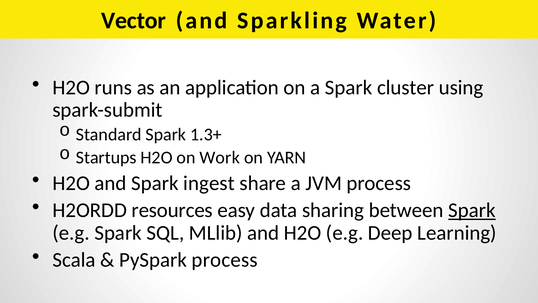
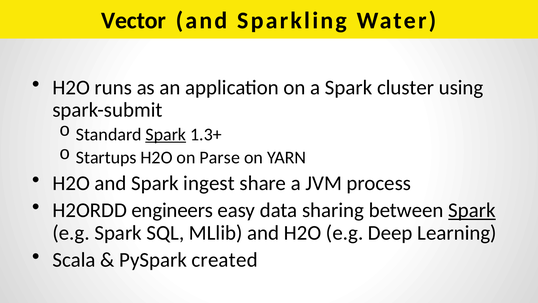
Spark underline: none -> present (166, 134)
Work: Work -> Parse (220, 157)
resources: resources -> engineers (172, 210)
PySpark process: process -> created (225, 259)
